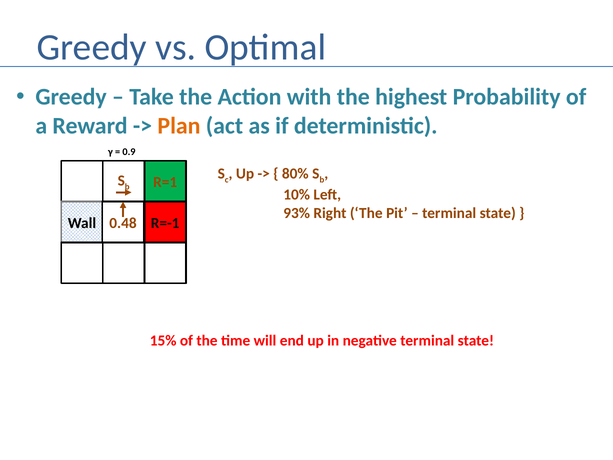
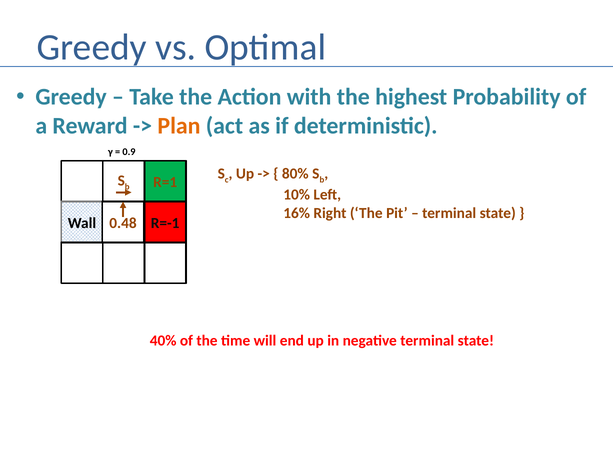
93%: 93% -> 16% (297, 213)
15%: 15% -> 40% (163, 341)
